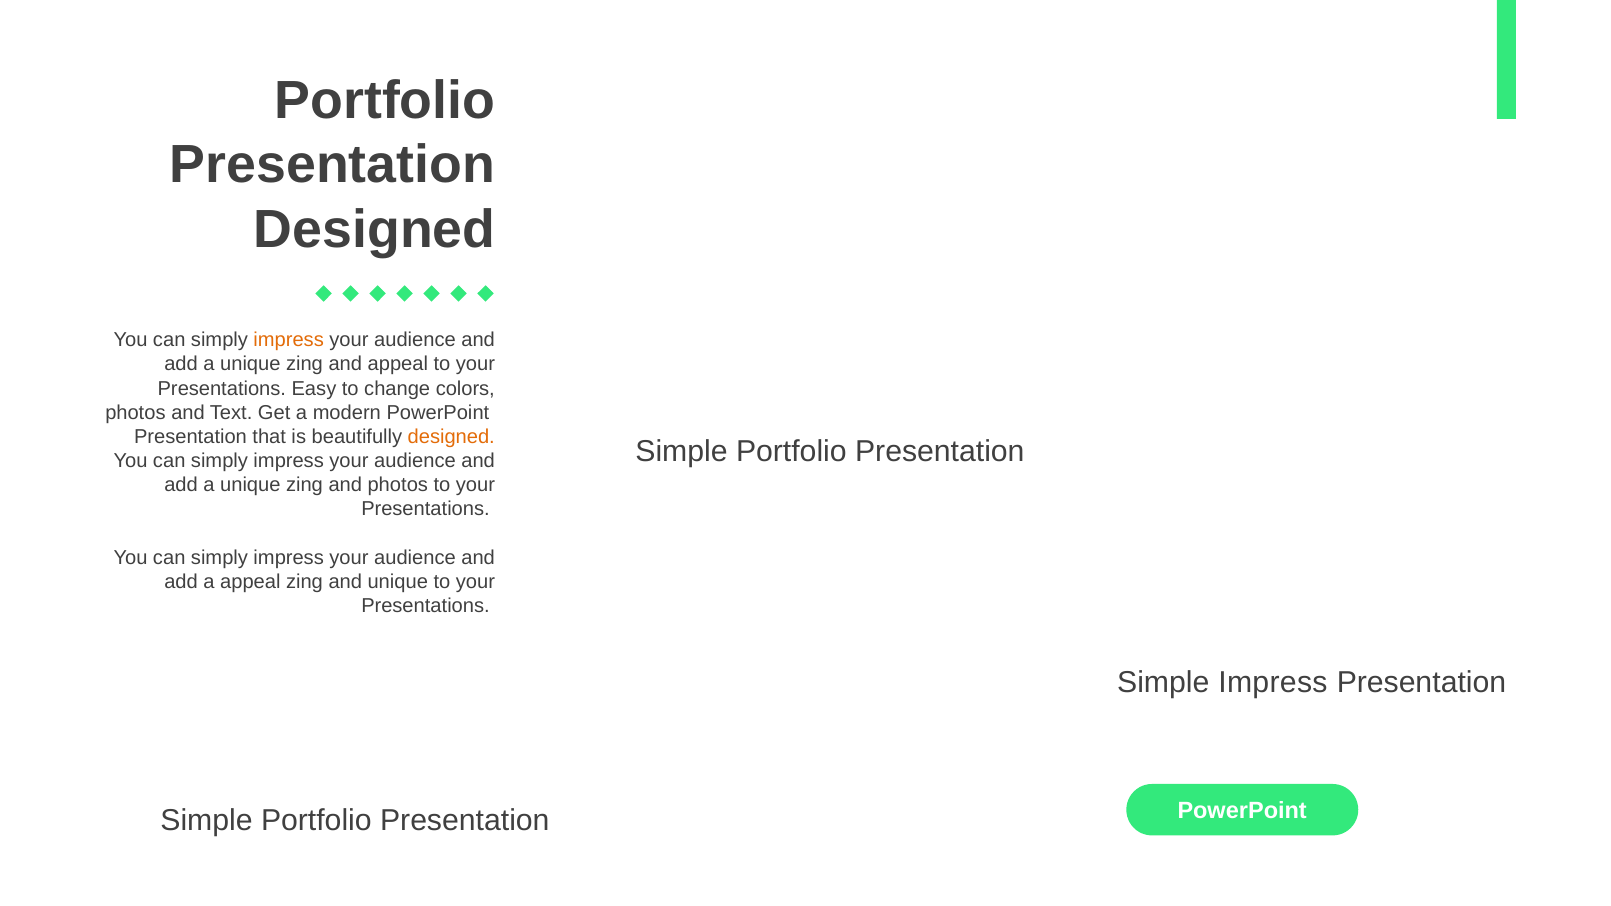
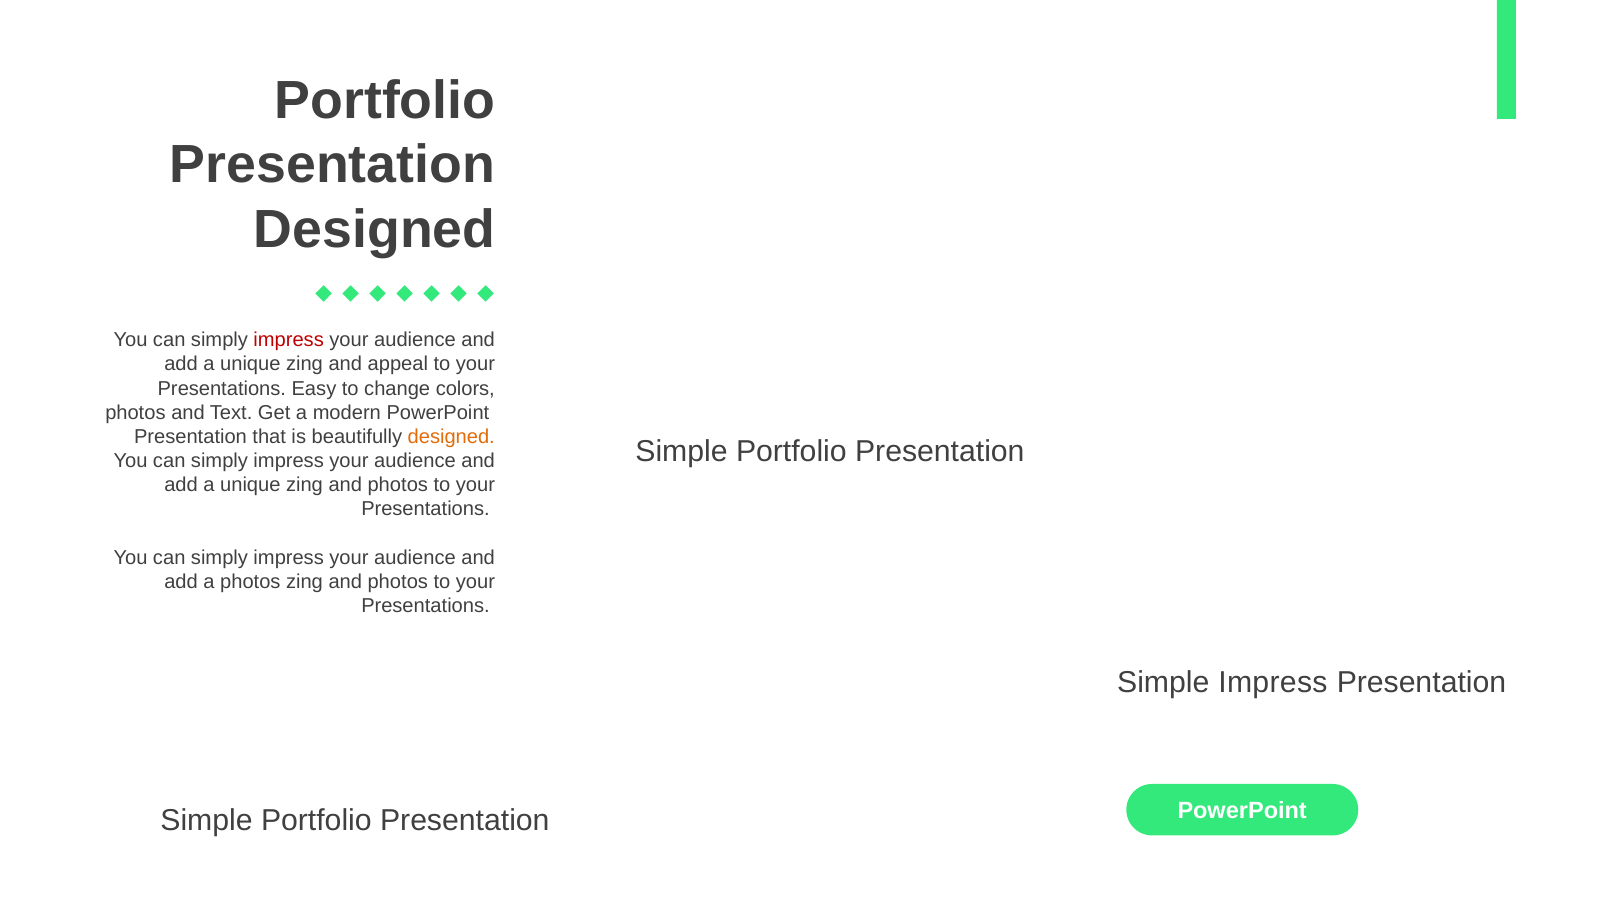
impress colour: orange -> red (289, 340)
a appeal: appeal -> photos (250, 582)
unique: unique -> photos (398, 582)
